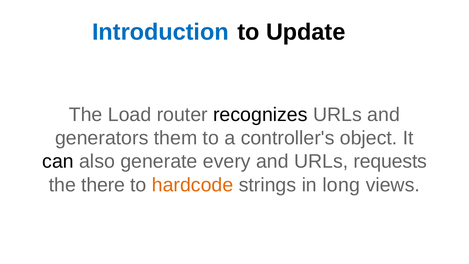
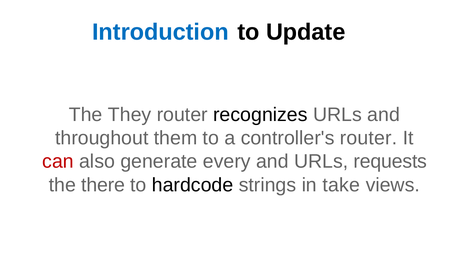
Load: Load -> They (130, 115)
generators: generators -> throughout (102, 138)
controller's object: object -> router (369, 138)
can colour: black -> red (58, 161)
hardcode colour: orange -> black (193, 185)
long: long -> take (341, 185)
